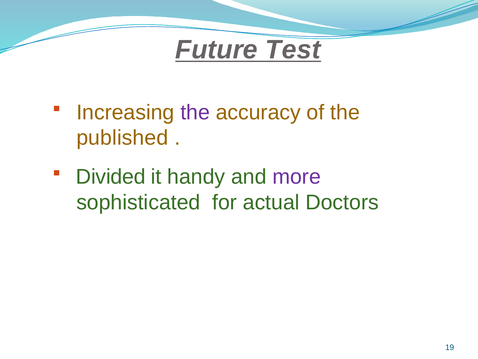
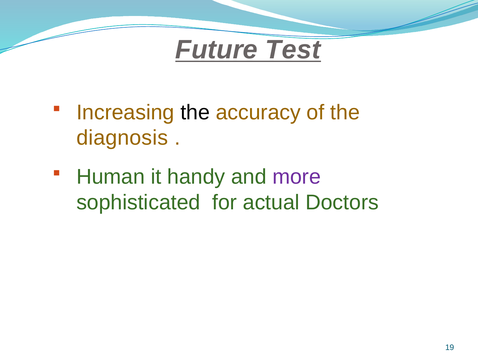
the colour: purple -> black (195, 112)
published: published -> diagnosis (122, 138)
Divided: Divided -> Human (111, 177)
